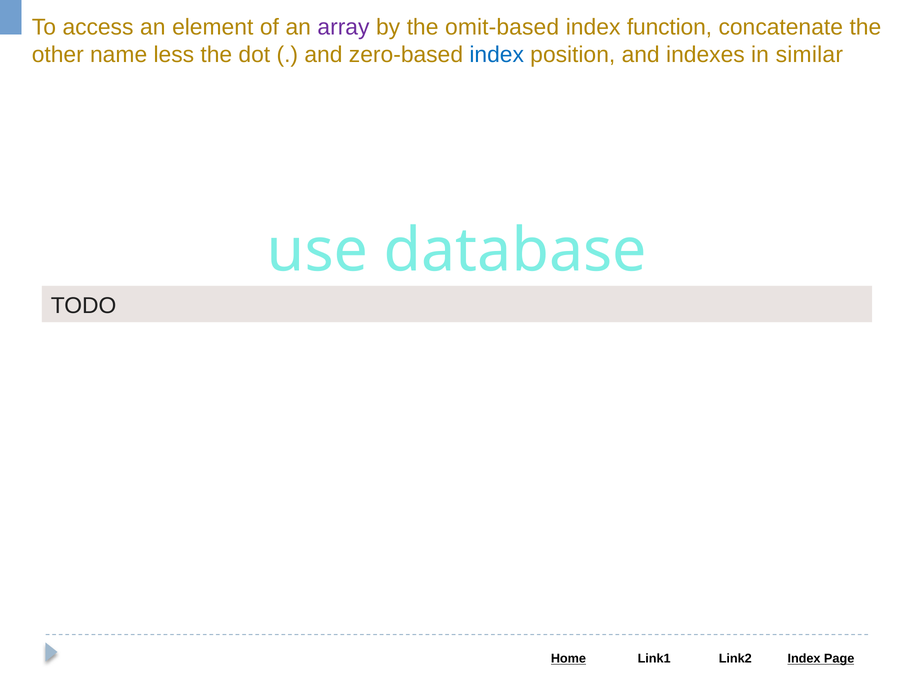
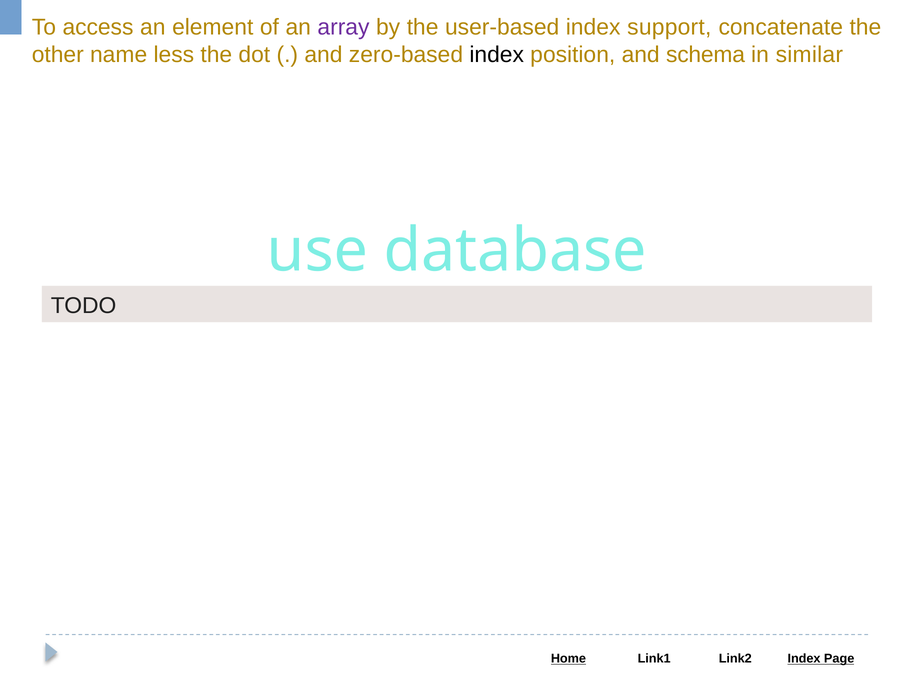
omit-based: omit-based -> user-based (502, 27)
function: function -> support (669, 27)
index colour: blue -> black (497, 55)
indexes: indexes -> schema (706, 55)
